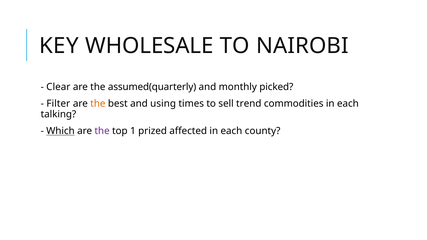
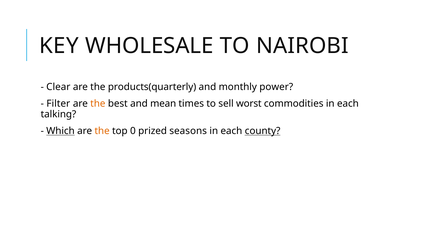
assumed(quarterly: assumed(quarterly -> products(quarterly (152, 87)
picked: picked -> power (276, 87)
using: using -> mean (163, 104)
trend: trend -> worst (249, 104)
the colour: purple -> orange (102, 131)
1: 1 -> 0 (133, 131)
affected: affected -> seasons (188, 131)
county underline: none -> present (263, 131)
